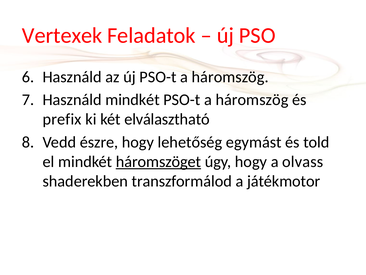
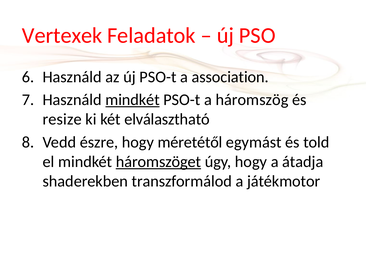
új PSO-t a háromszög: háromszög -> association (230, 77)
mindkét underline: none -> present (133, 100)
prefix: prefix -> resize (62, 119)
lehetőség: lehetőség -> méretétől (190, 142)
olvass: olvass -> átadja (303, 161)
